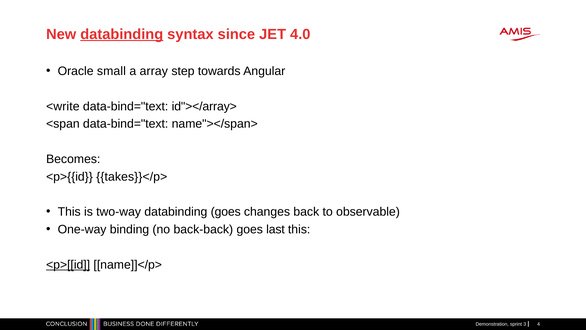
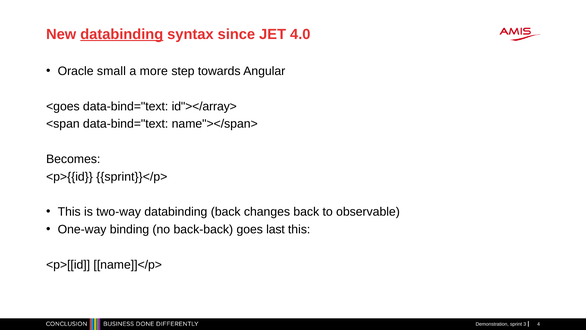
array: array -> more (154, 71)
<write: <write -> <goes (63, 106)
takes}}</p>: takes}}</p> -> sprint}}</p> (132, 177)
databinding goes: goes -> back (226, 212)
<p>[[id underline: present -> none (68, 264)
